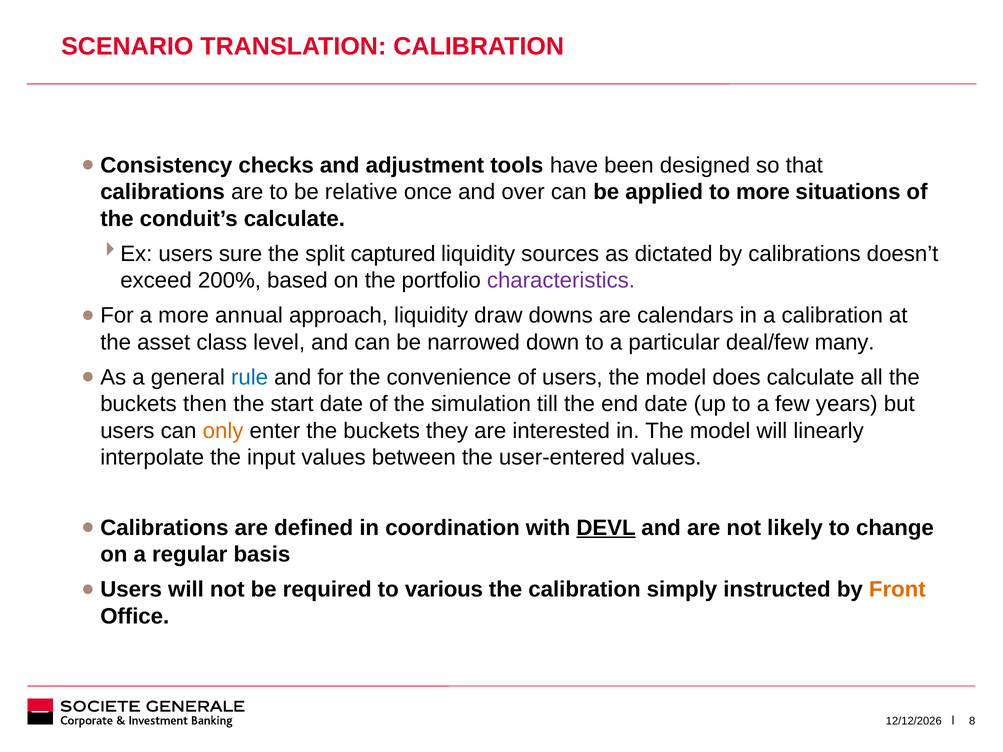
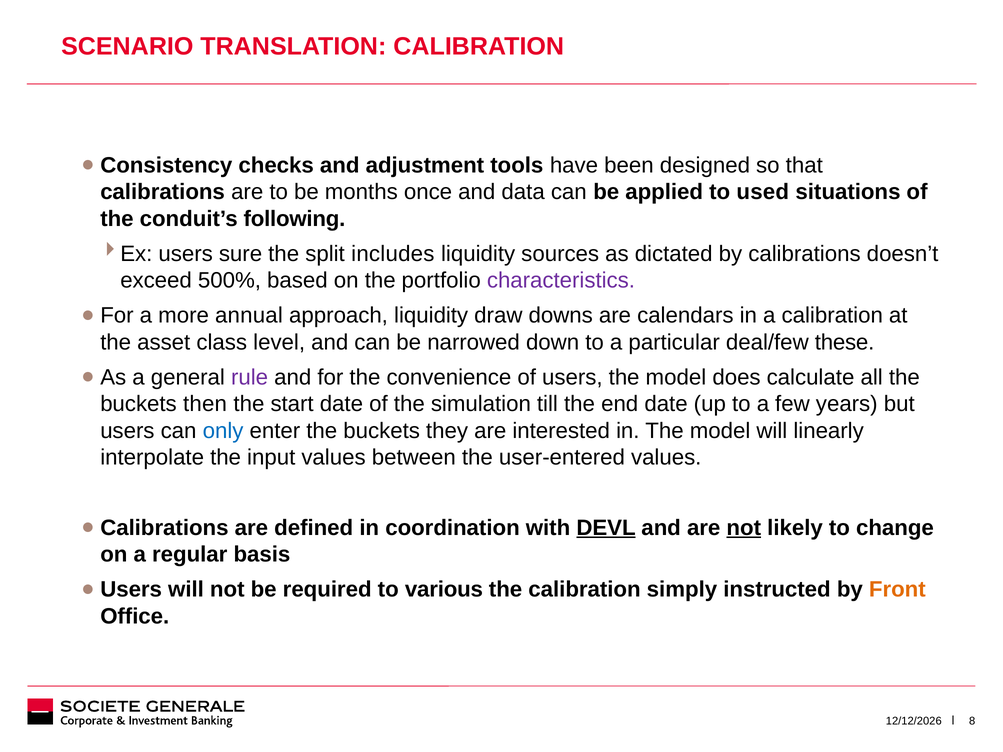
relative: relative -> months (361, 192)
over: over -> data (523, 192)
to more: more -> used (763, 192)
conduit’s calculate: calculate -> following (294, 219)
captured: captured -> includes (393, 254)
200%: 200% -> 500% (229, 281)
many: many -> these (845, 342)
rule colour: blue -> purple (250, 378)
only colour: orange -> blue (223, 431)
not underline: none -> present (744, 528)
